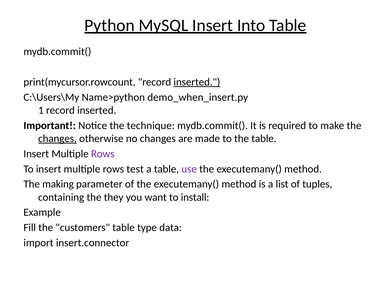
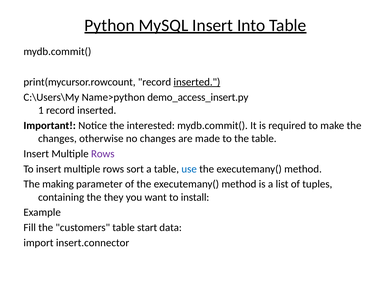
demo_when_insert.py: demo_when_insert.py -> demo_access_insert.py (198, 97)
technique: technique -> interested (151, 126)
changes underline: present -> none (57, 139)
test: test -> sort (135, 169)
use colour: purple -> blue (189, 169)
type: type -> start (147, 228)
